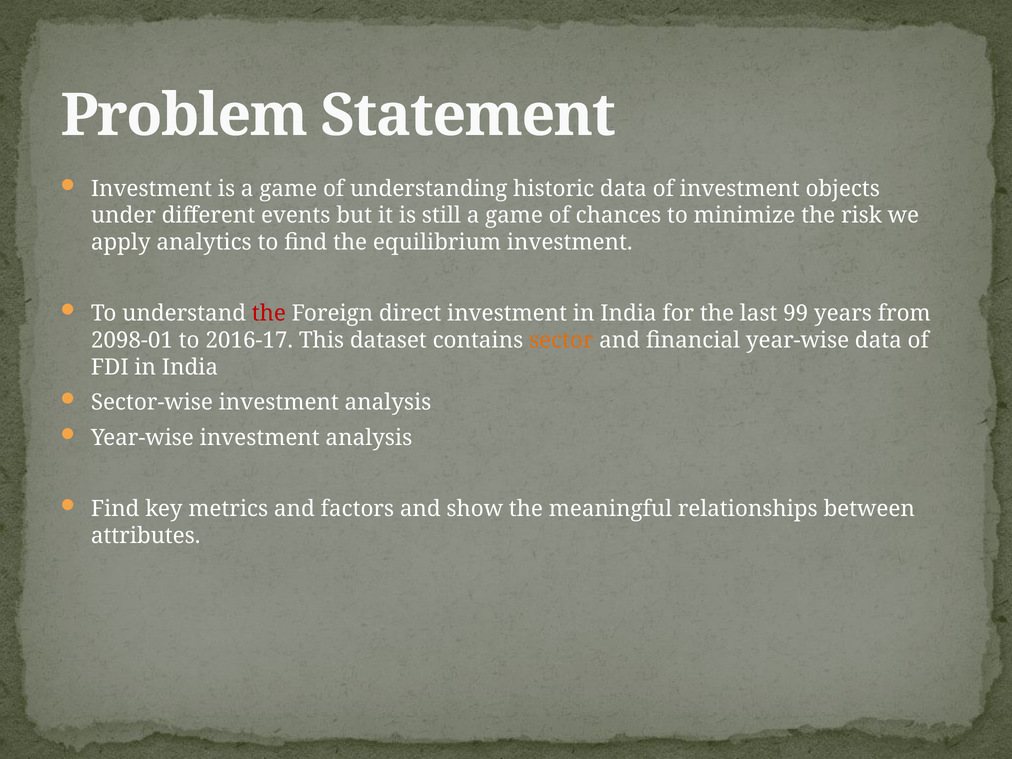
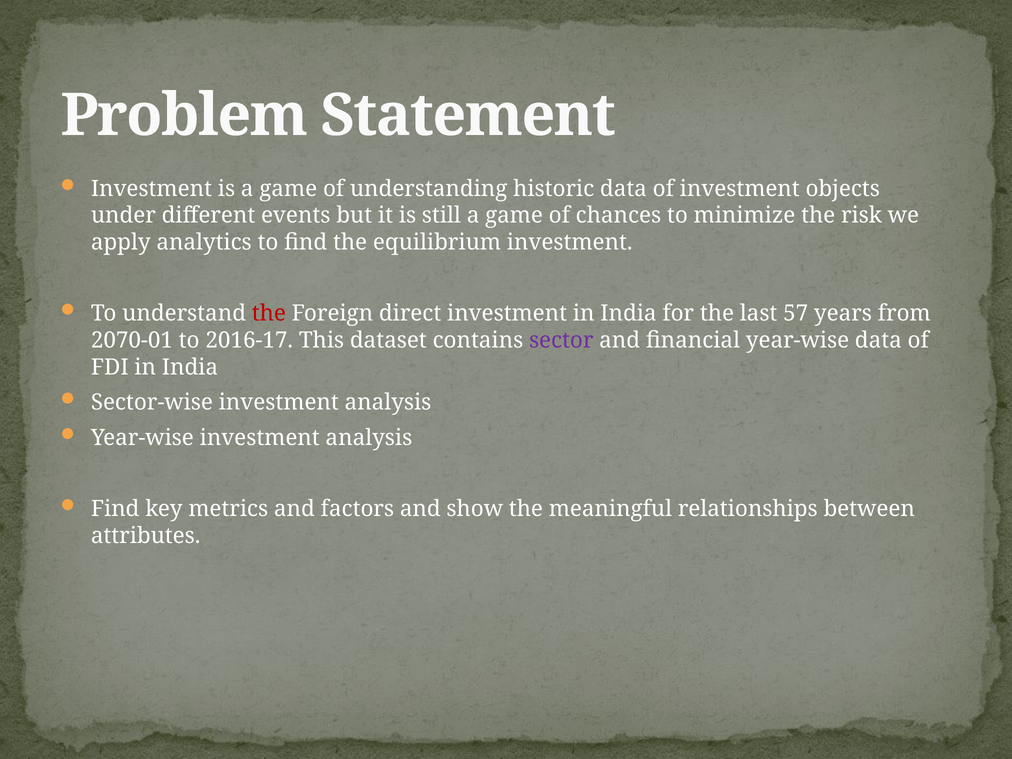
99: 99 -> 57 (796, 313)
2098-01: 2098-01 -> 2070-01 (132, 340)
sector colour: orange -> purple (561, 340)
